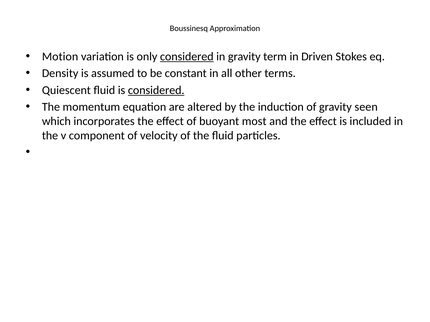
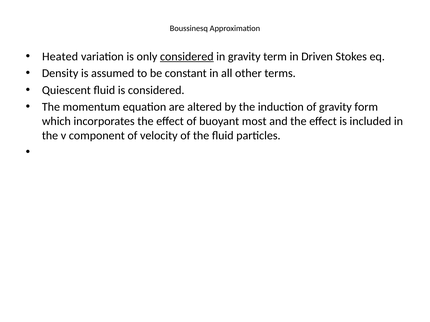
Motion: Motion -> Heated (60, 57)
considered underline: present -> none (156, 90)
seen: seen -> form (366, 107)
